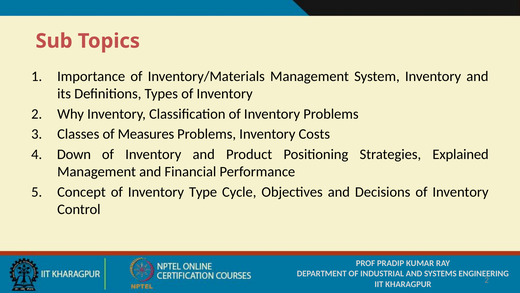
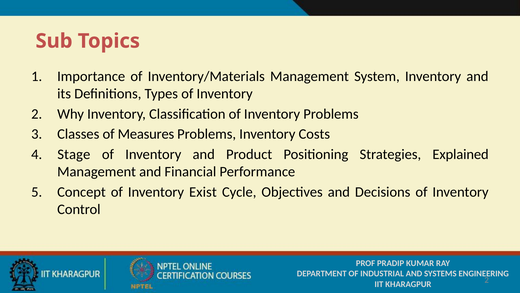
Down: Down -> Stage (74, 154)
Type: Type -> Exist (203, 192)
